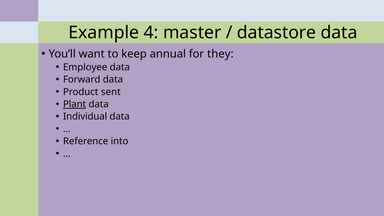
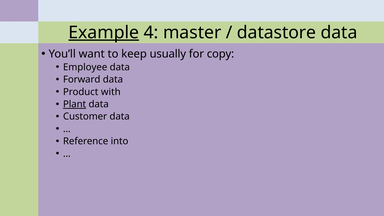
Example underline: none -> present (104, 33)
annual: annual -> usually (168, 54)
they: they -> copy (221, 54)
sent: sent -> with (111, 92)
Individual: Individual -> Customer (85, 117)
